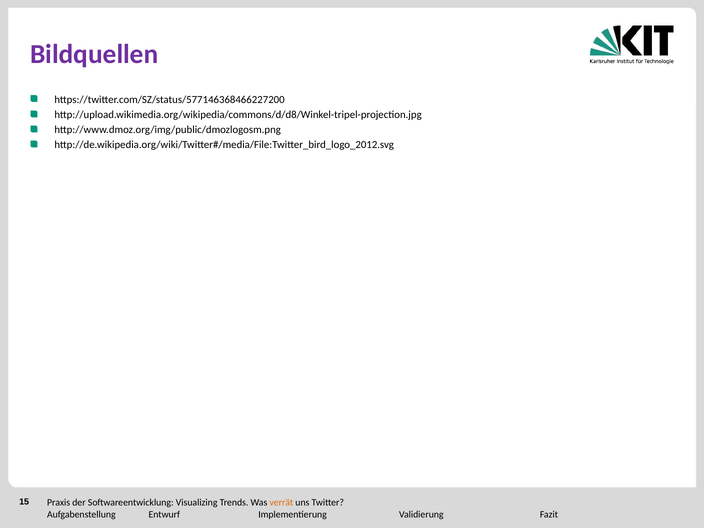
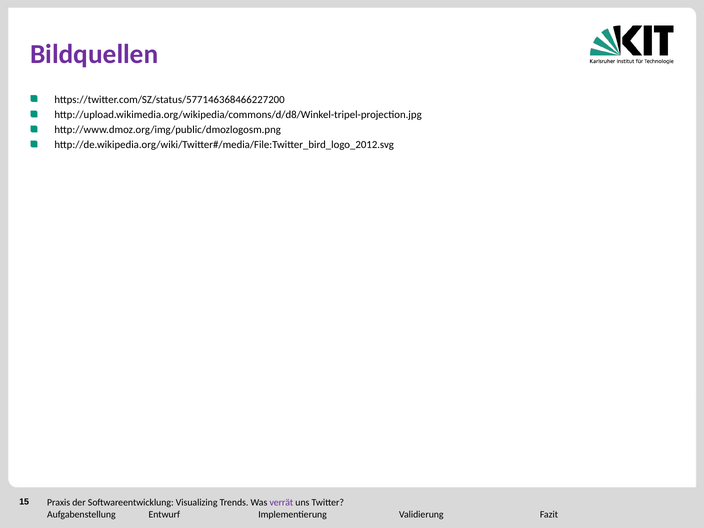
verrät colour: orange -> purple (281, 503)
